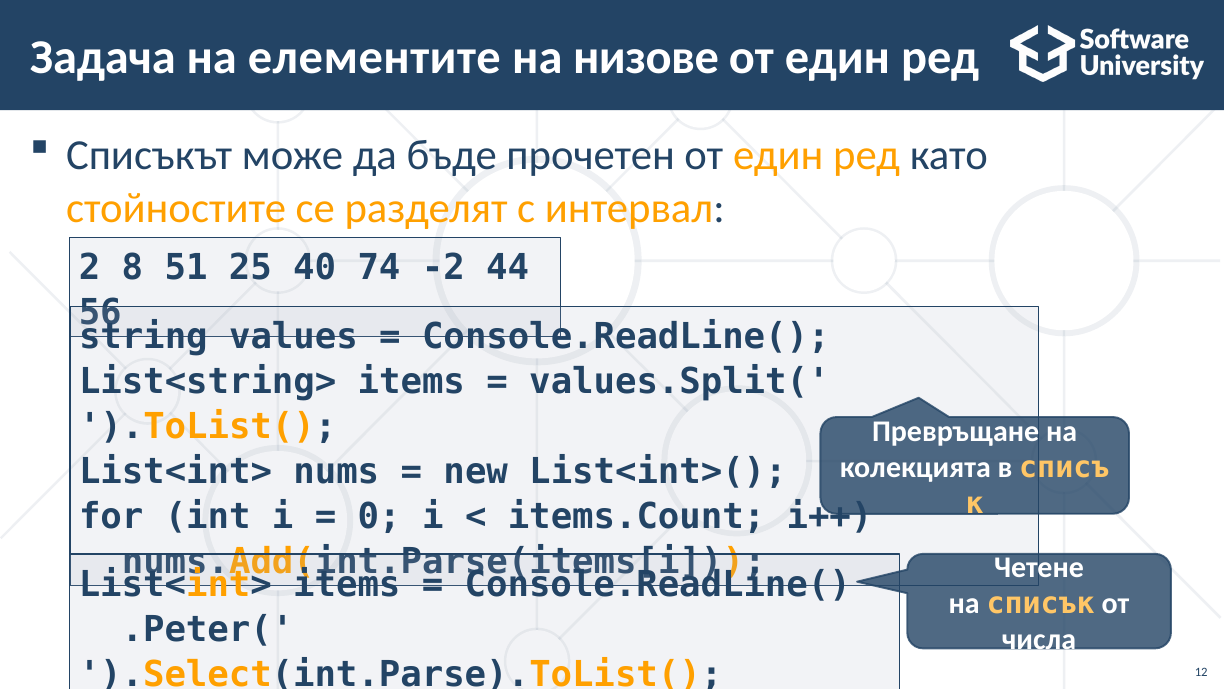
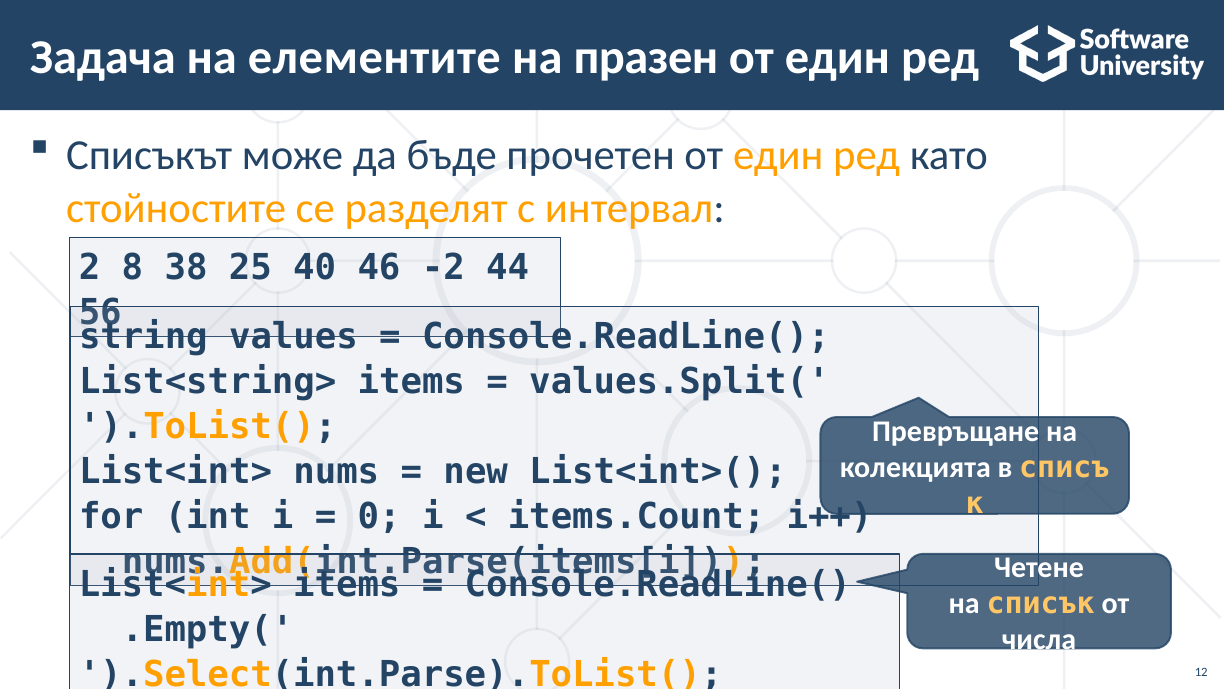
низове: низове -> празен (646, 58)
51: 51 -> 38 (186, 268)
74: 74 -> 46 (379, 268)
.Peter(: .Peter( -> .Empty( (207, 629)
